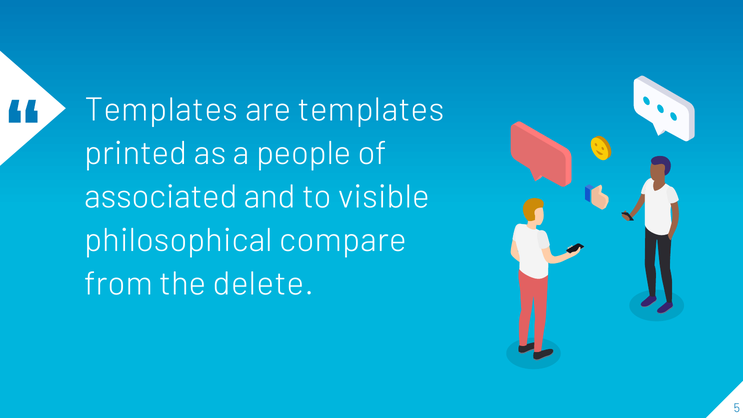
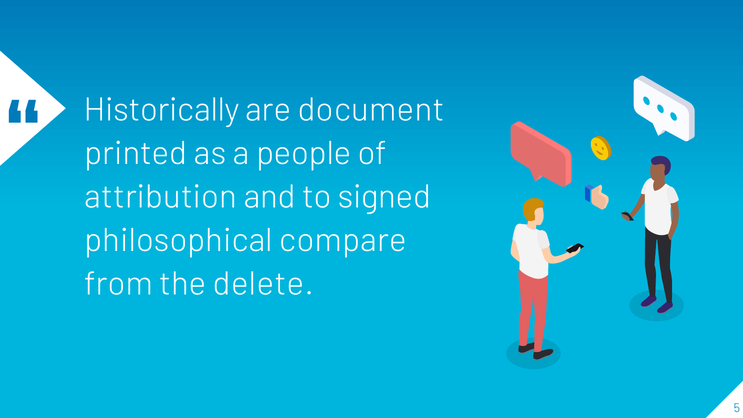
Templates: Templates -> Historically (162, 110)
are templates: templates -> document (371, 110)
associated: associated -> attribution (161, 197)
visible: visible -> signed (384, 197)
